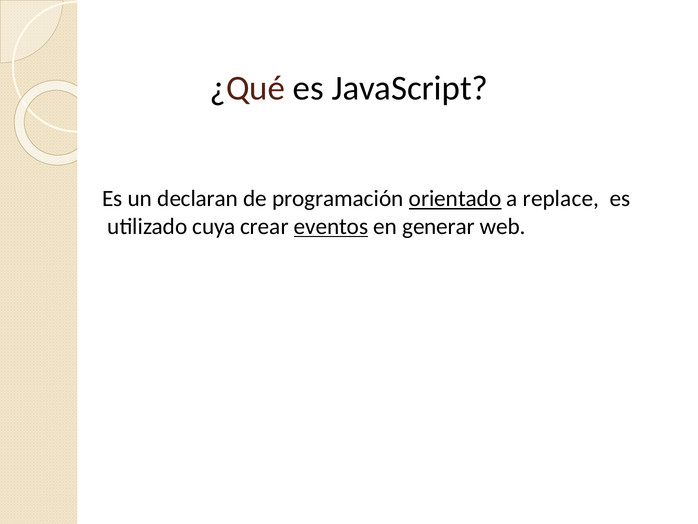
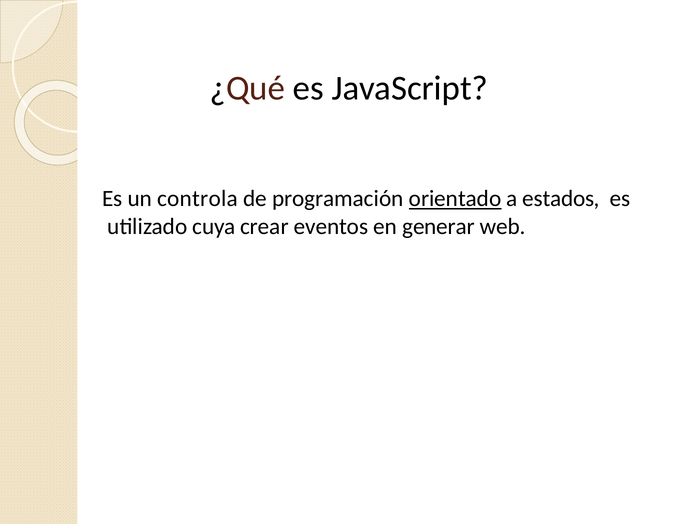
declaran: declaran -> controla (198, 198)
replace: replace -> estados (561, 198)
eventos underline: present -> none (331, 226)
